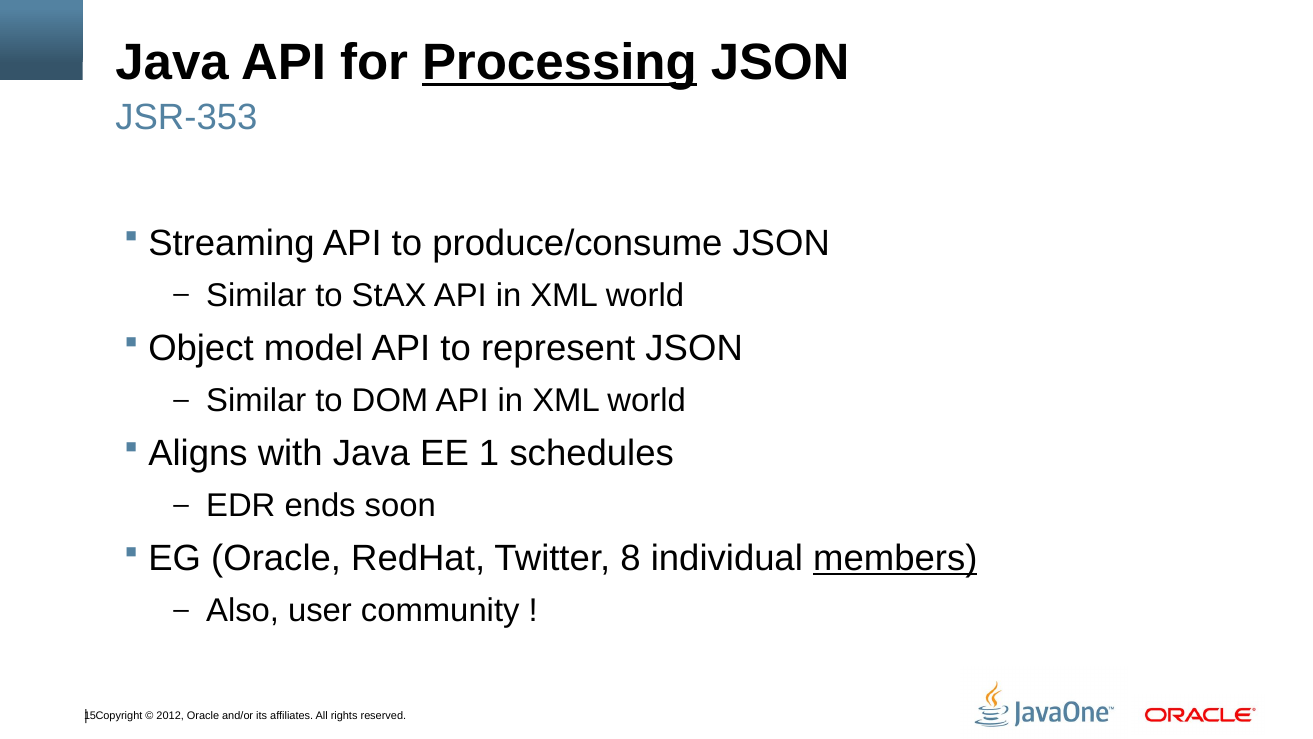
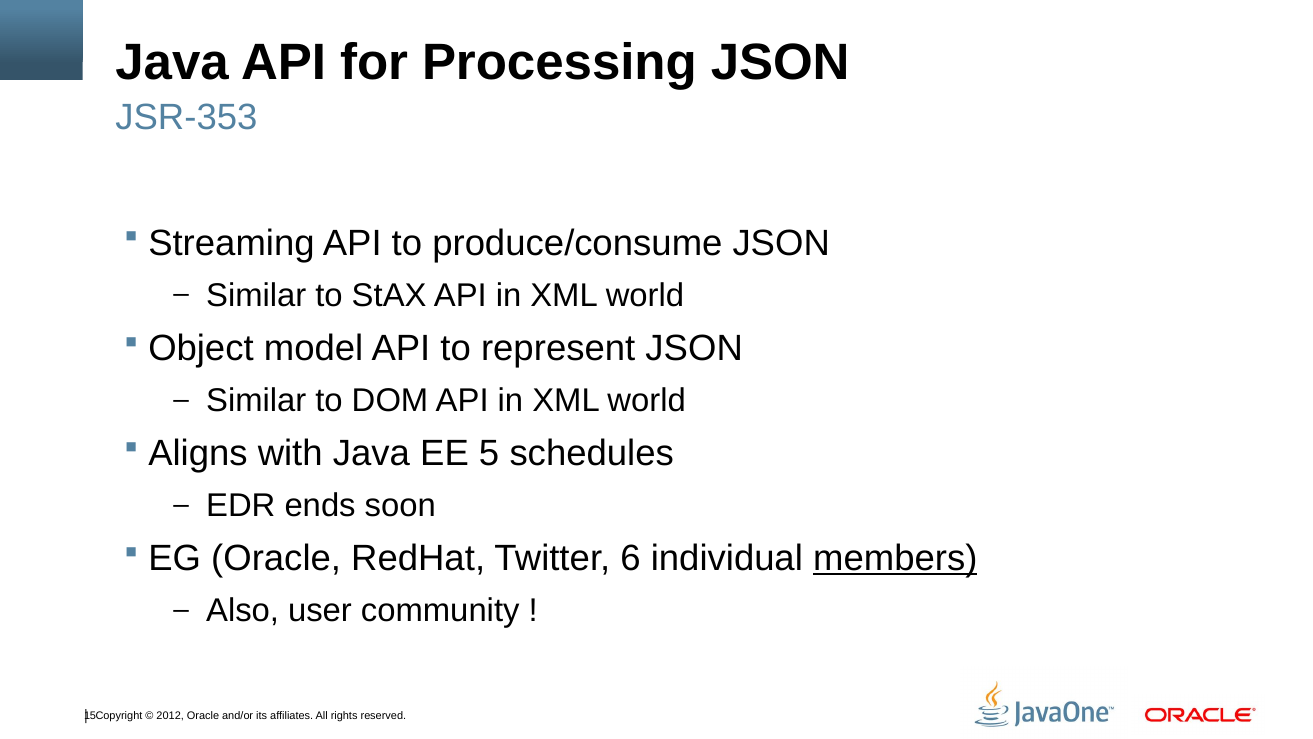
Processing underline: present -> none (559, 63)
1: 1 -> 5 (489, 453)
8: 8 -> 6 (631, 558)
